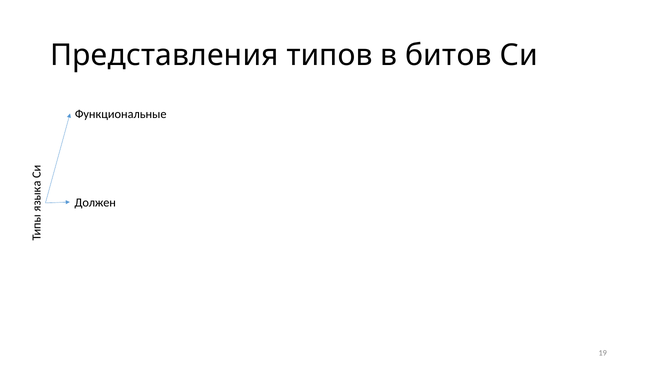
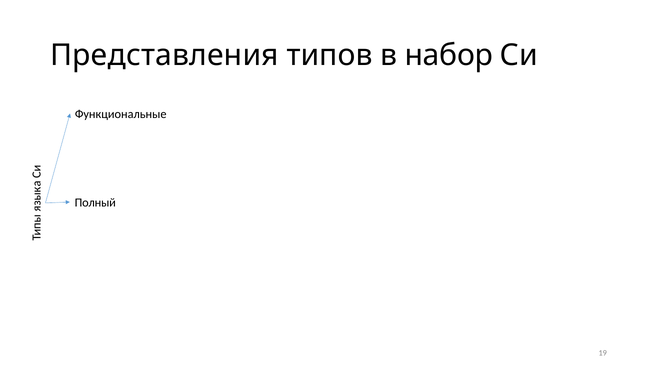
битов: битов -> набор (449, 55)
Должен: Должен -> Полный (95, 203)
